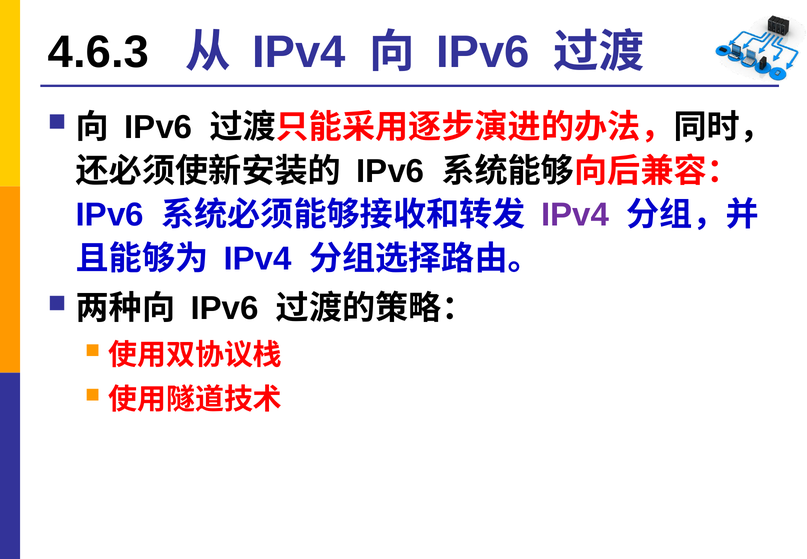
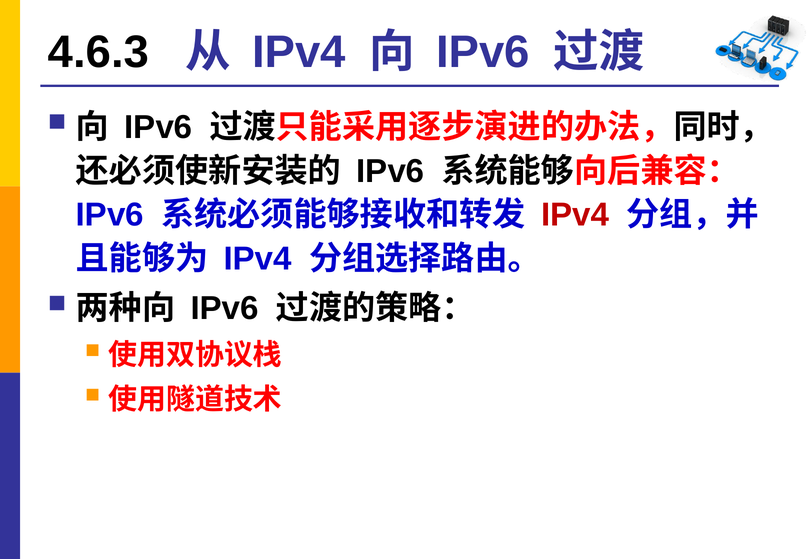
IPv4 colour: purple -> red (575, 215)
